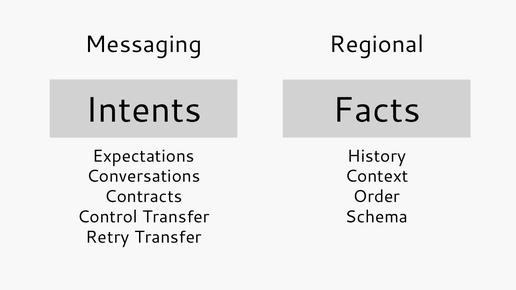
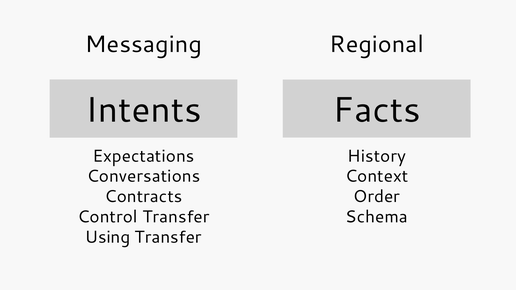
Retry: Retry -> Using (108, 237)
